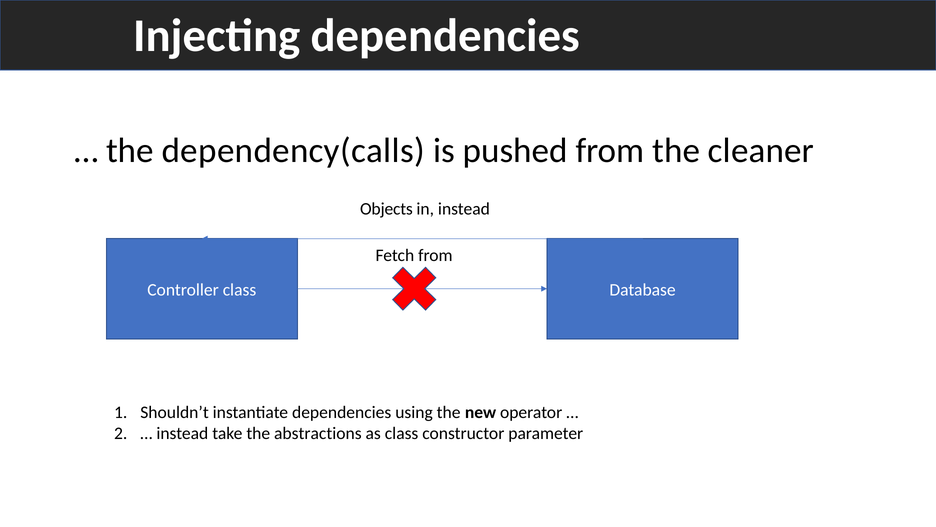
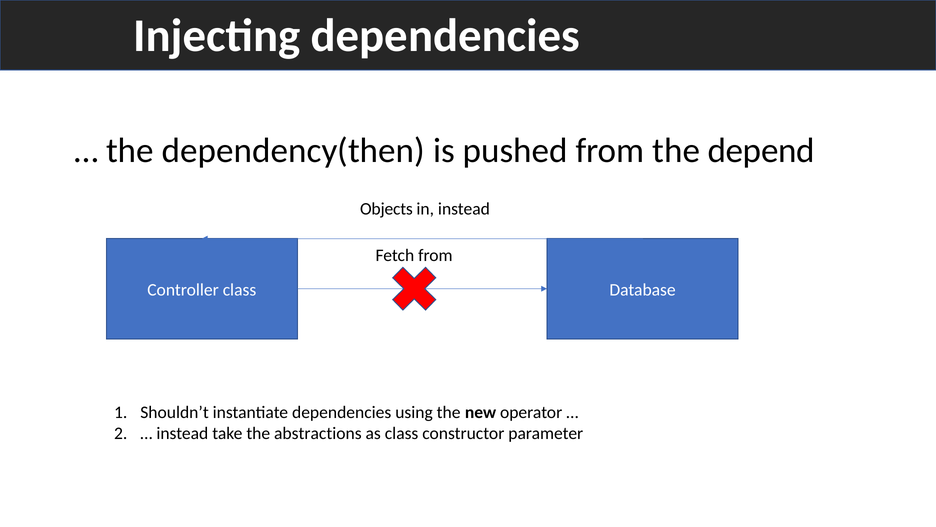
dependency(calls: dependency(calls -> dependency(then (293, 150)
cleaner: cleaner -> depend (761, 150)
